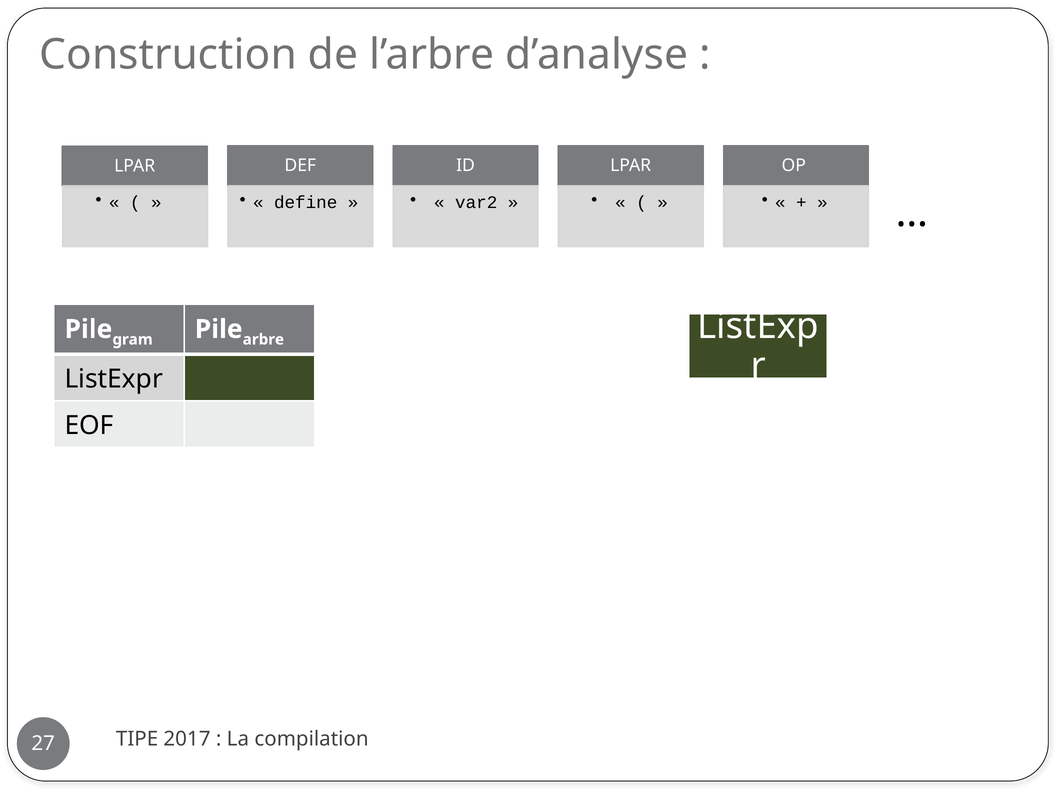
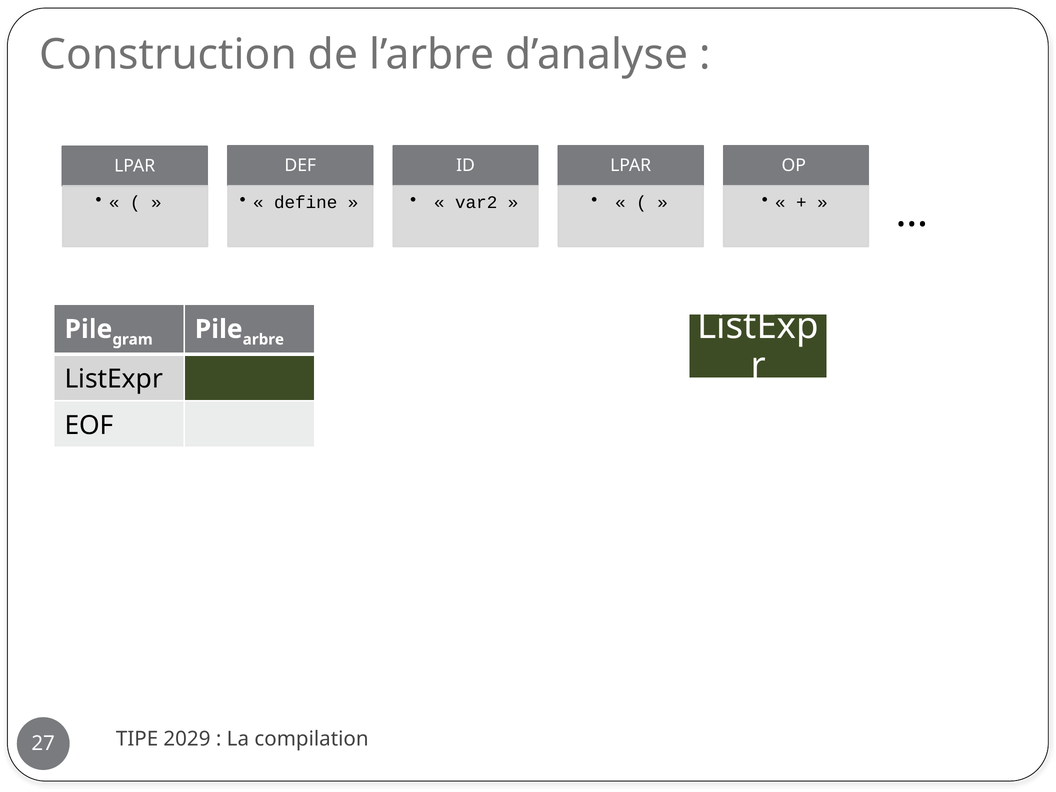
2017: 2017 -> 2029 (187, 739)
